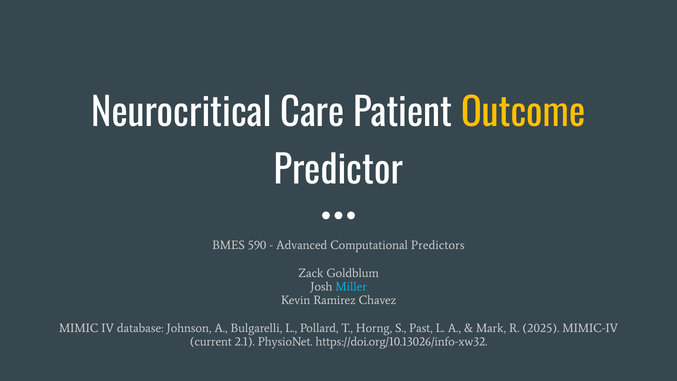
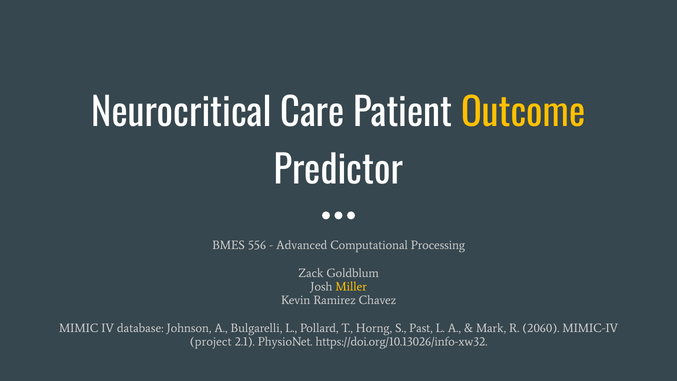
590: 590 -> 556 (257, 245)
Predictors: Predictors -> Processing (438, 245)
Miller colour: light blue -> yellow (351, 287)
2025: 2025 -> 2060 (541, 328)
current: current -> project (211, 341)
